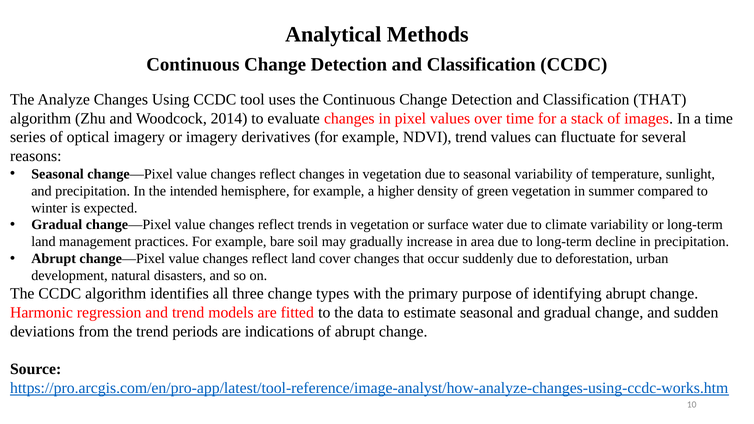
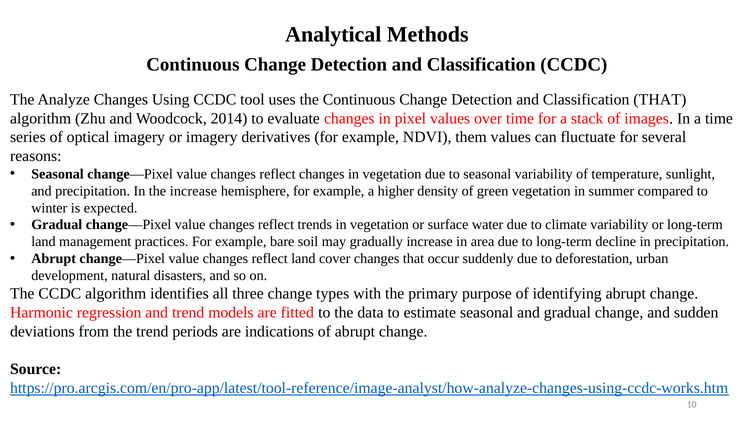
NDVI trend: trend -> them (471, 137)
the intended: intended -> increase (193, 191)
